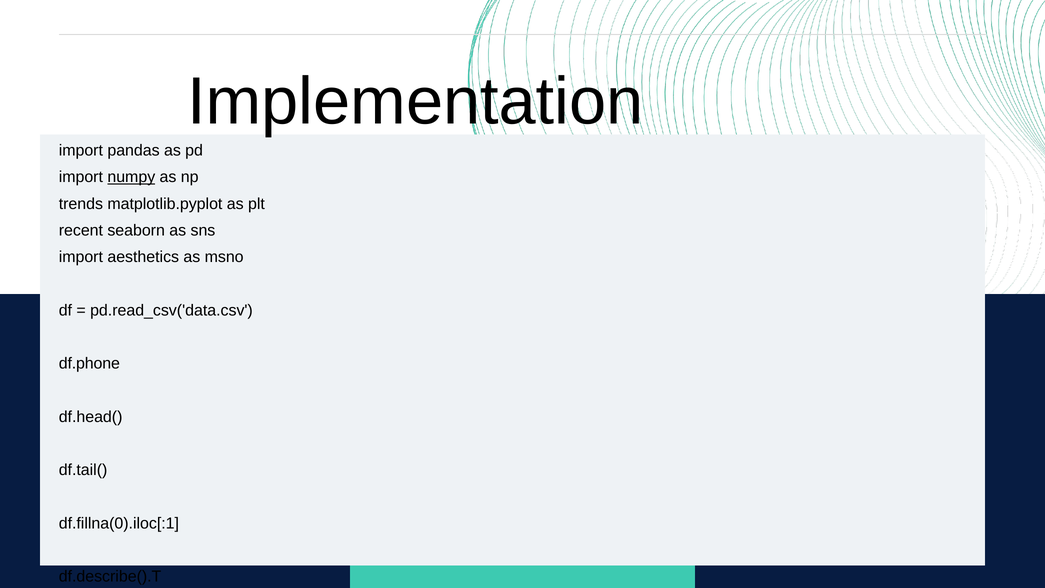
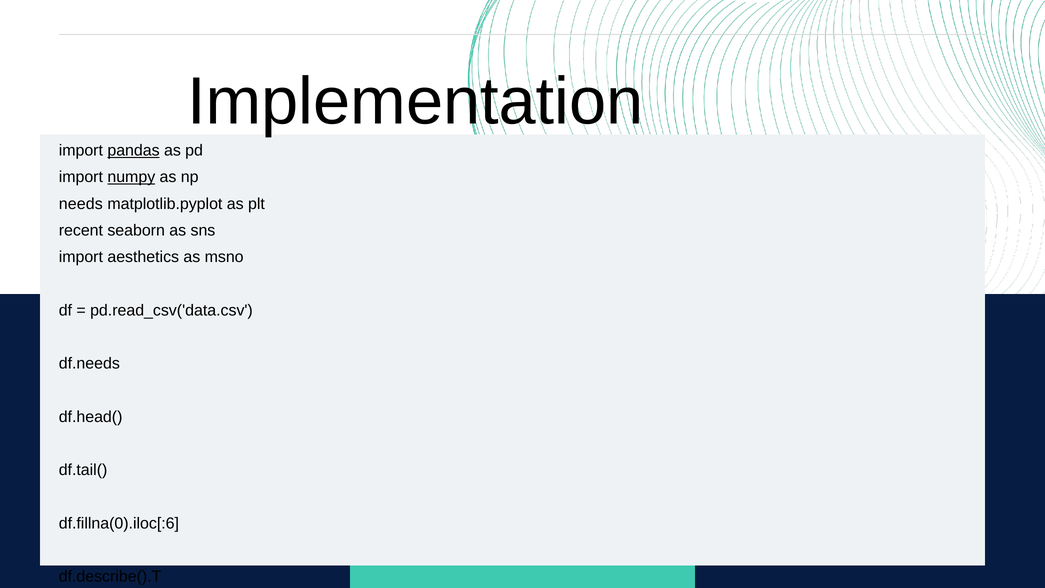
pandas underline: none -> present (134, 150)
trends: trends -> needs (81, 204)
df.phone: df.phone -> df.needs (89, 363)
df.fillna(0).iloc[:1: df.fillna(0).iloc[:1 -> df.fillna(0).iloc[:6 (119, 523)
